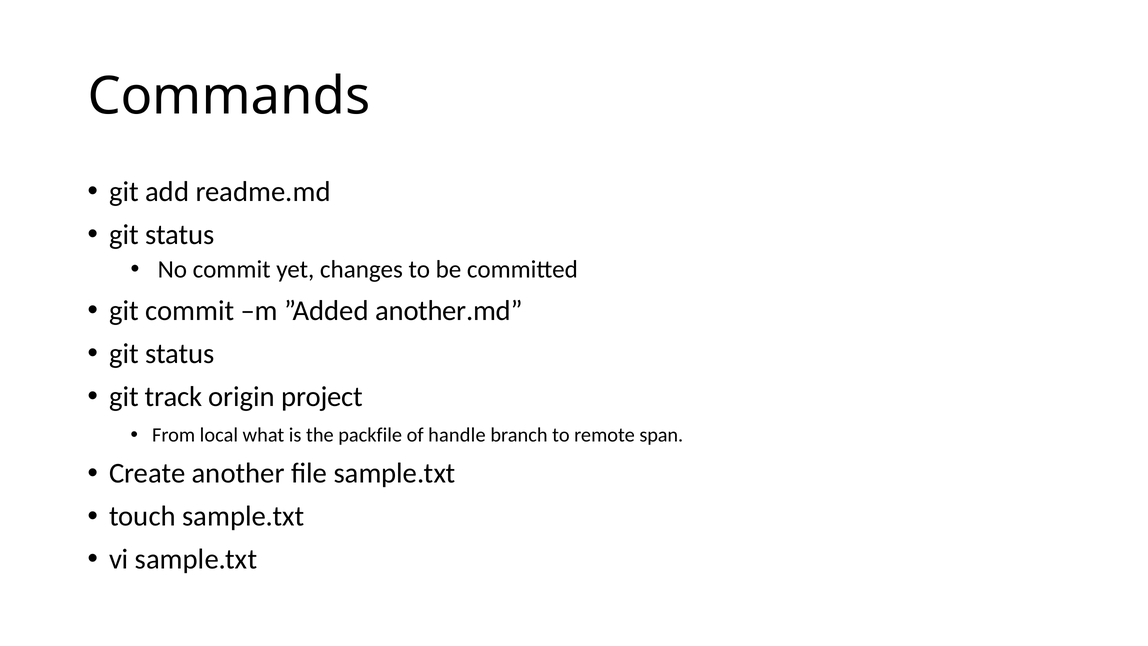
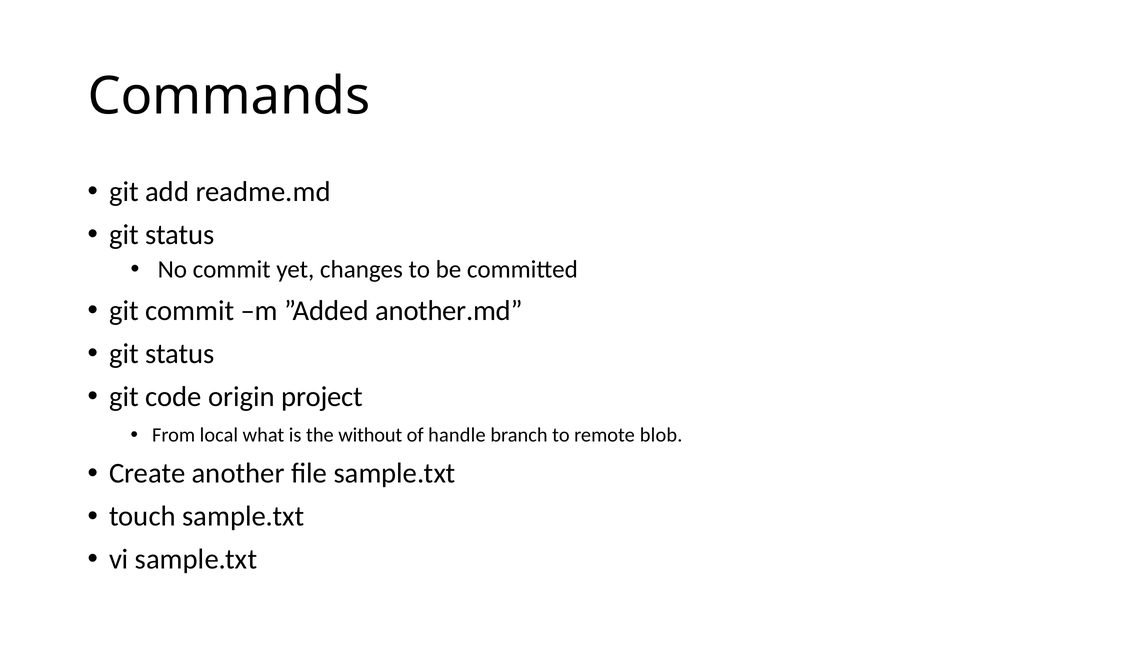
track: track -> code (173, 396)
packfile: packfile -> without (370, 435)
span: span -> blob (661, 435)
